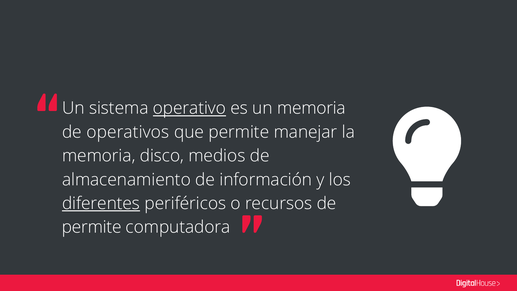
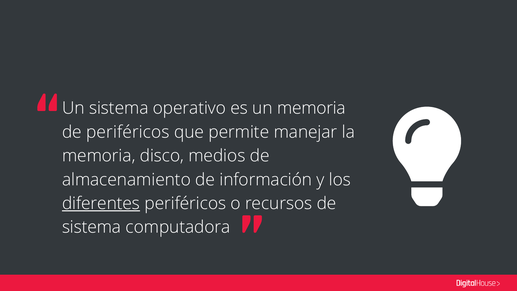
operativo underline: present -> none (189, 108)
de operativos: operativos -> periféricos (128, 132)
permite: permite -> sistema (92, 227)
